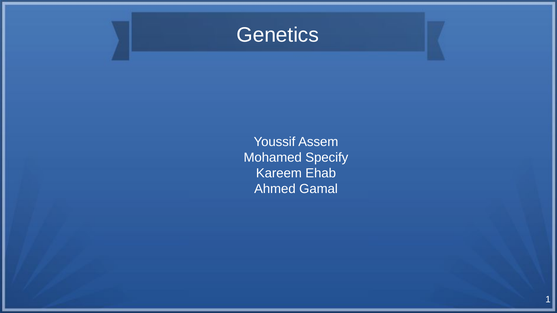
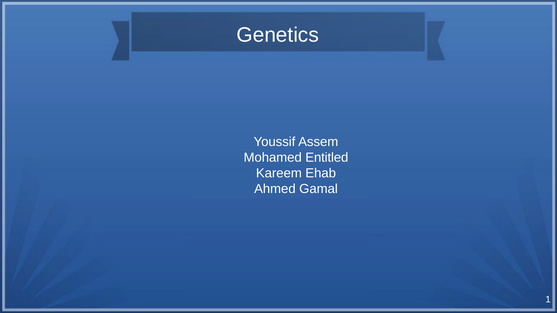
Specify: Specify -> Entitled (327, 158)
